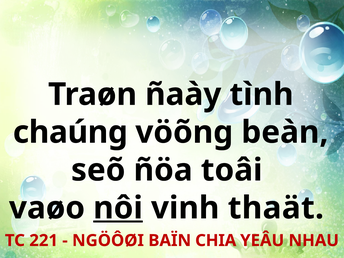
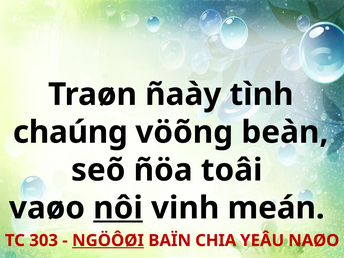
thaät: thaät -> meán (276, 208)
221: 221 -> 303 (44, 241)
NGÖÔØI underline: none -> present (108, 241)
NHAU: NHAU -> NAØO (314, 241)
